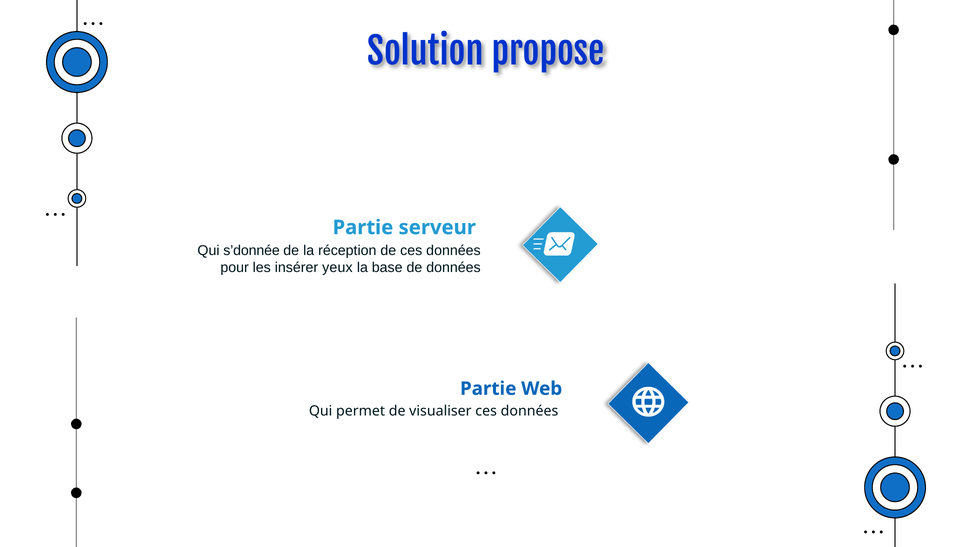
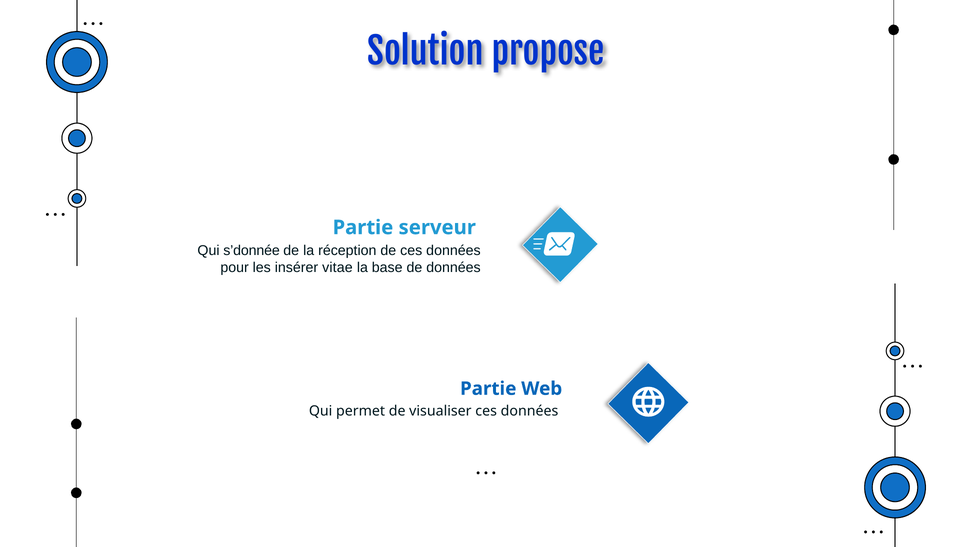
yeux: yeux -> vitae (337, 267)
